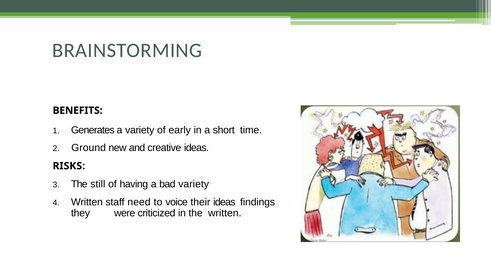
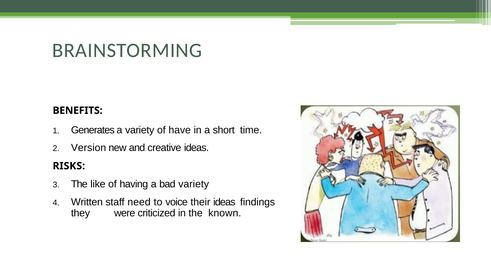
early: early -> have (180, 130)
Ground: Ground -> Version (89, 148)
still: still -> like (98, 184)
the written: written -> known (225, 213)
